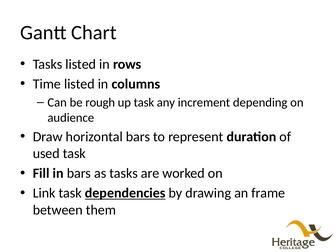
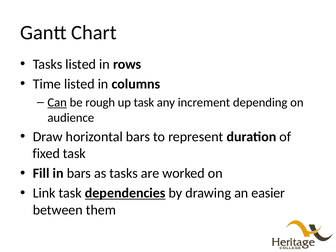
Can underline: none -> present (57, 103)
used: used -> fixed (46, 154)
frame: frame -> easier (268, 193)
